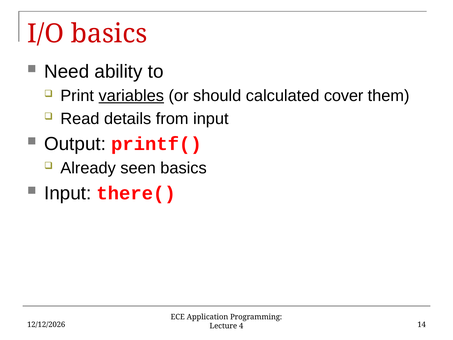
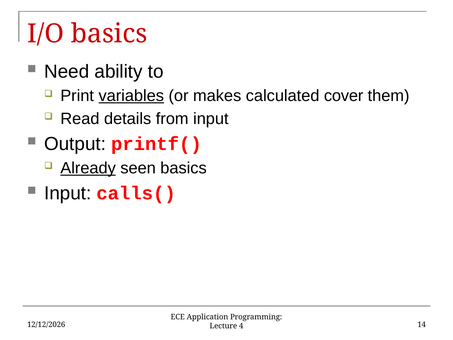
should: should -> makes (217, 96)
Already underline: none -> present (88, 168)
there(: there( -> calls( (136, 193)
